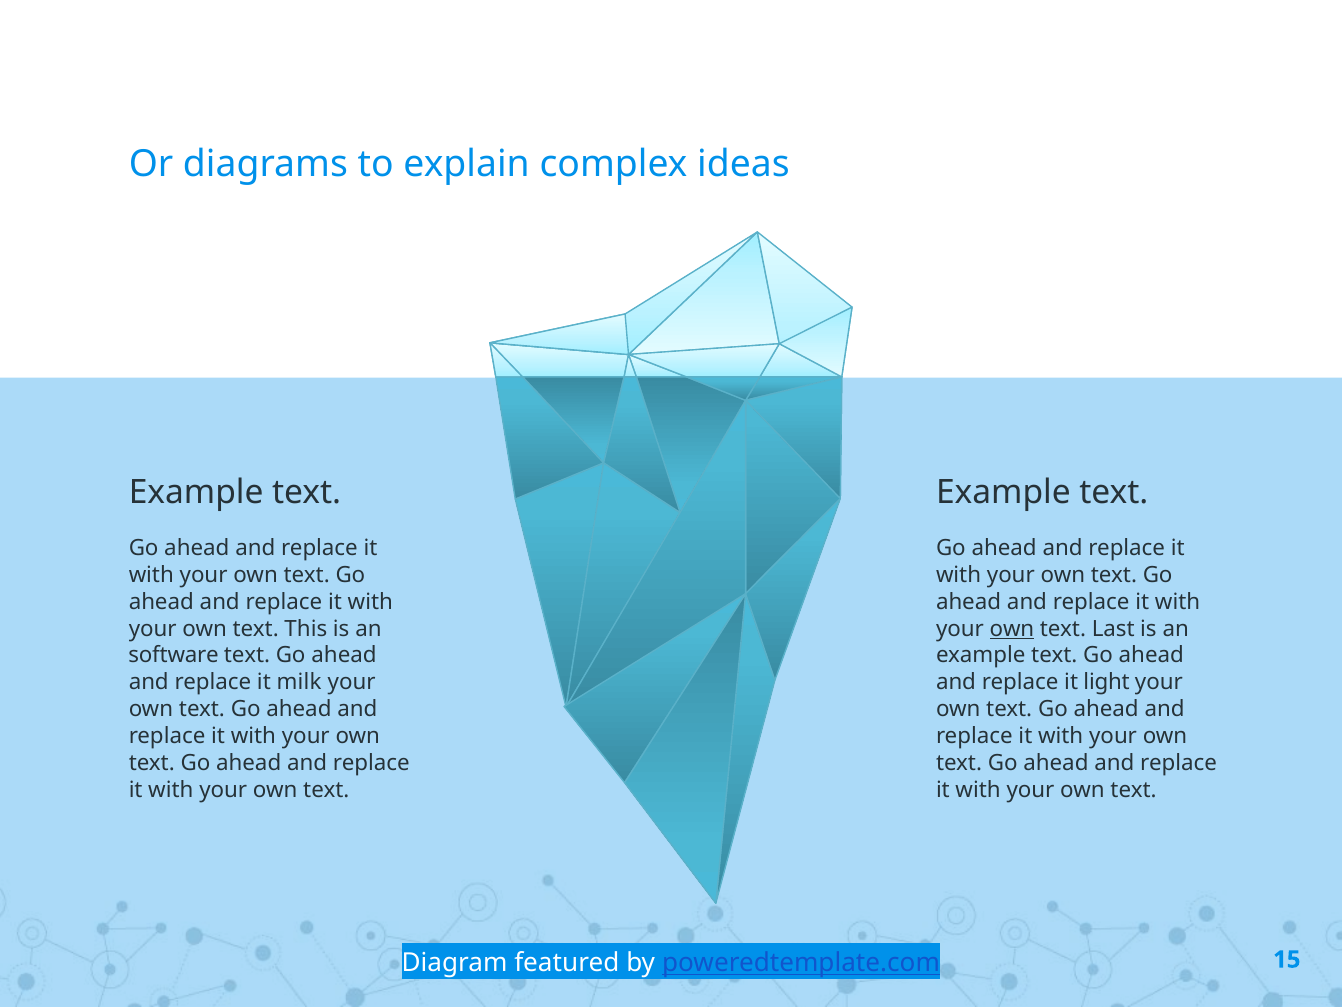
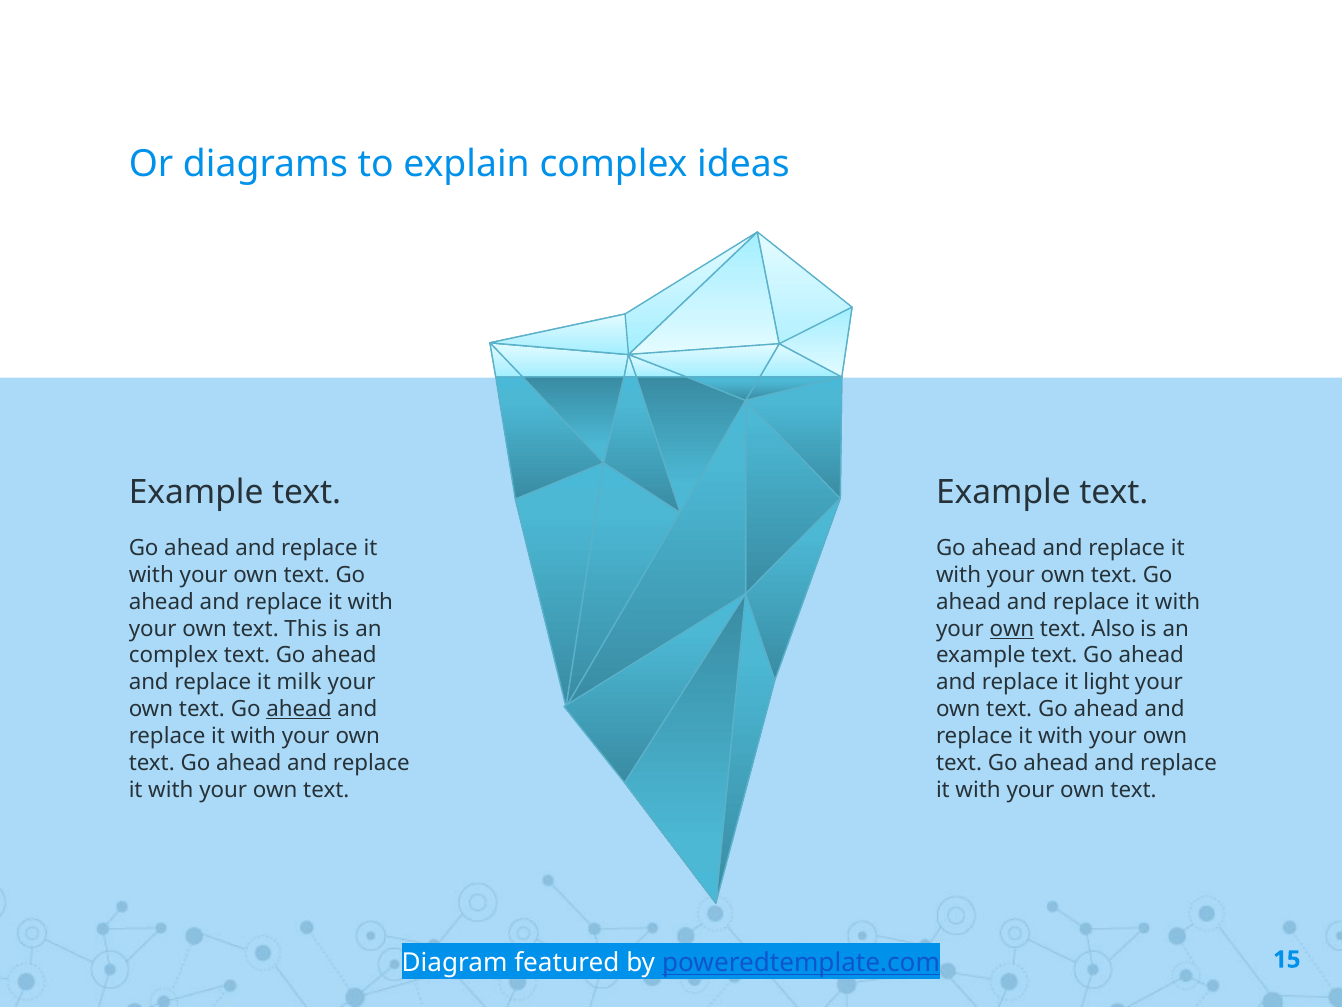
Last: Last -> Also (1113, 628)
software: software -> complex (173, 655)
ahead underline: none -> present (299, 709)
